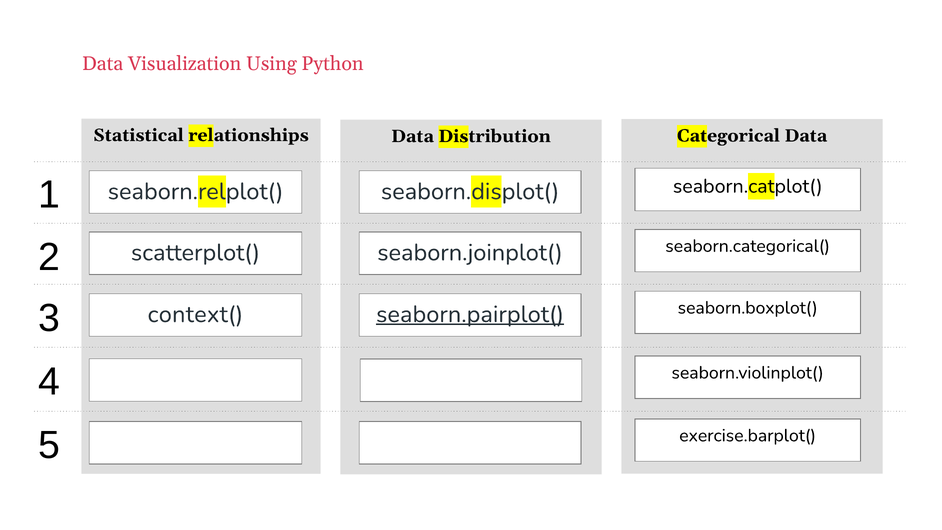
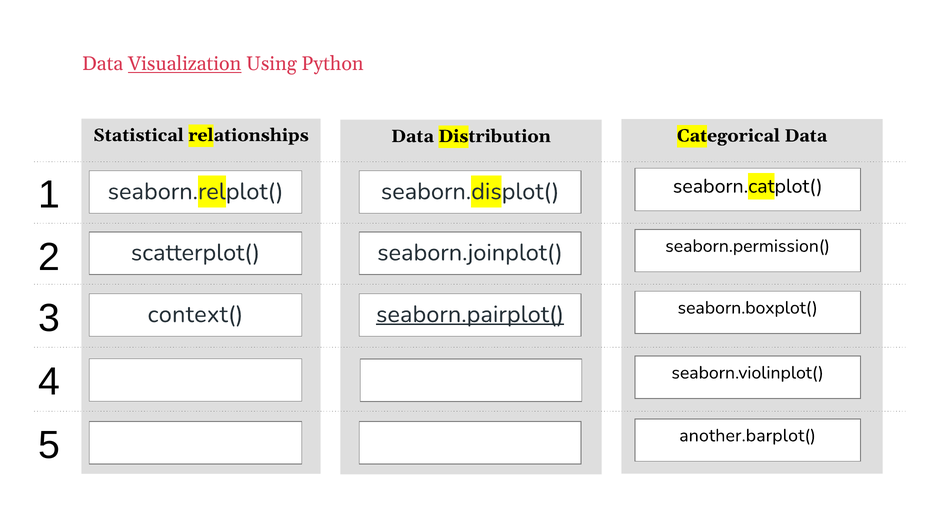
Visualization underline: none -> present (185, 64)
seaborn.categorical(: seaborn.categorical( -> seaborn.permission( (748, 246)
exercise.barplot(: exercise.barplot( -> another.barplot( (748, 435)
